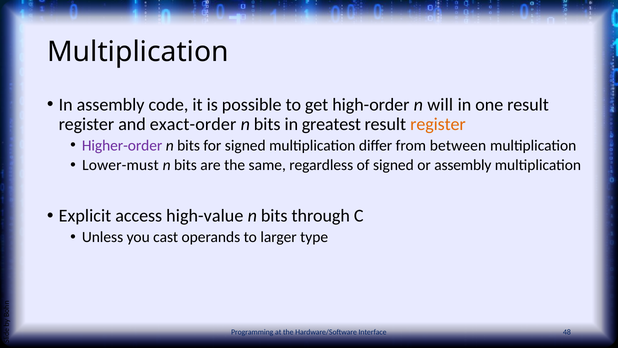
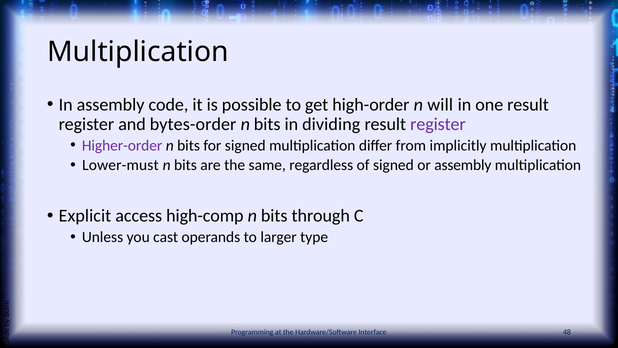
exact-order: exact-order -> bytes-order (193, 124)
greatest: greatest -> dividing (331, 124)
register colour: orange -> purple (438, 124)
between: between -> implicitly (458, 145)
high-value: high-value -> high-comp (205, 216)
